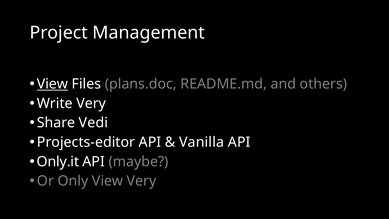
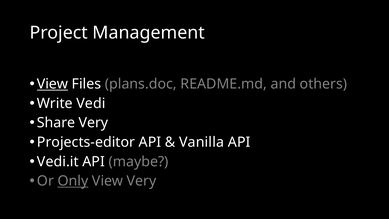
Write Very: Very -> Vedi (91, 103)
Share Vedi: Vedi -> Very (93, 123)
Only.it: Only.it -> Vedi.it (58, 161)
Only underline: none -> present (73, 181)
